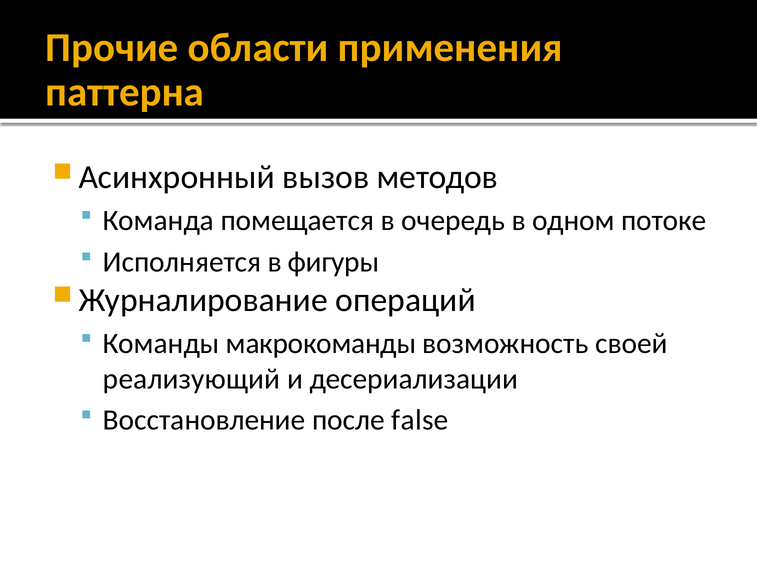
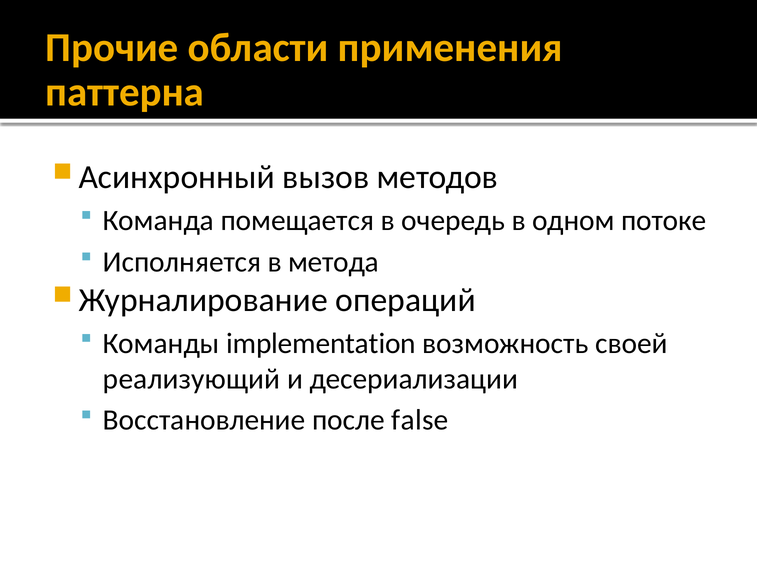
фигуры: фигуры -> метода (334, 262)
макрокоманды: макрокоманды -> implementation (321, 343)
